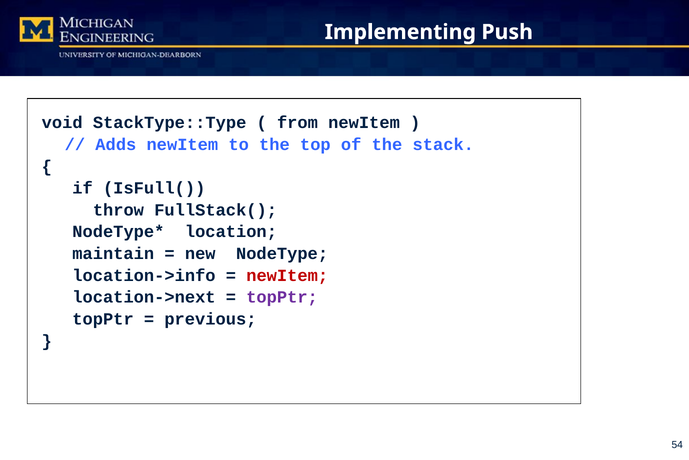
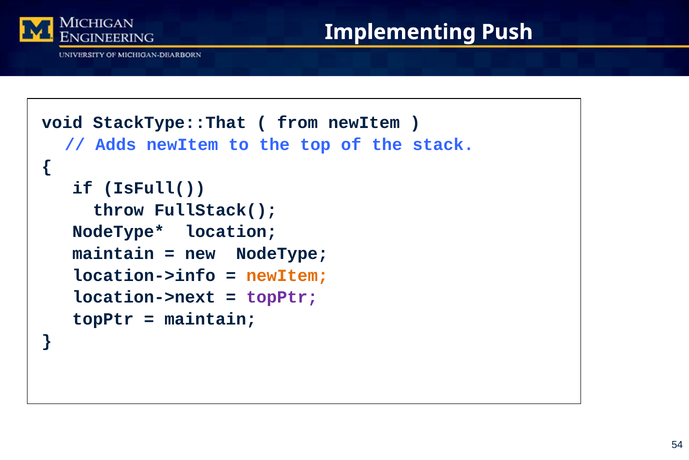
StackType::Type: StackType::Type -> StackType::That (170, 123)
newItem colour: red -> orange (287, 275)
previous: previous -> maintain (210, 319)
